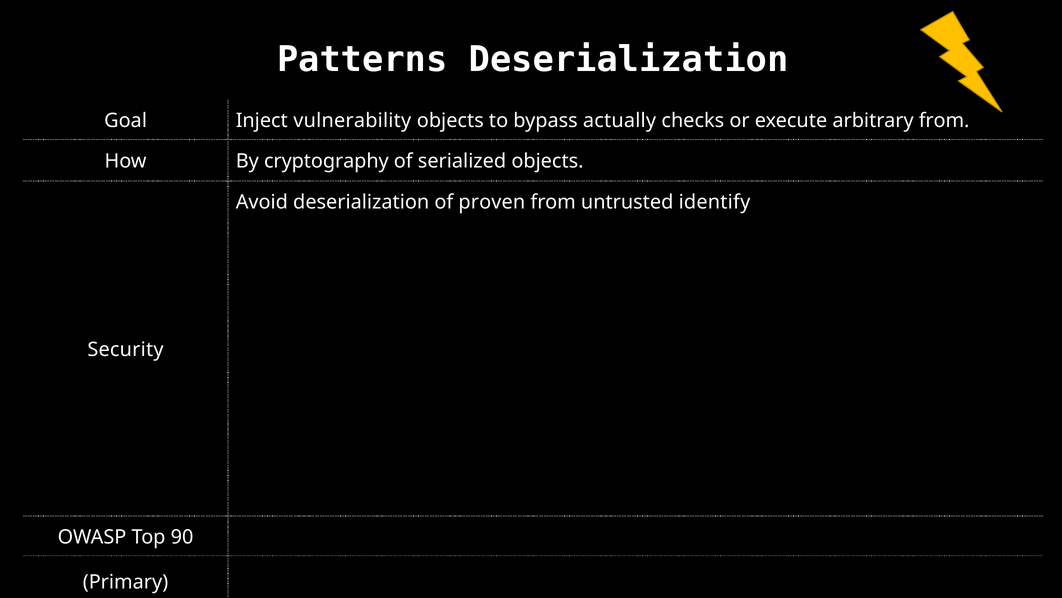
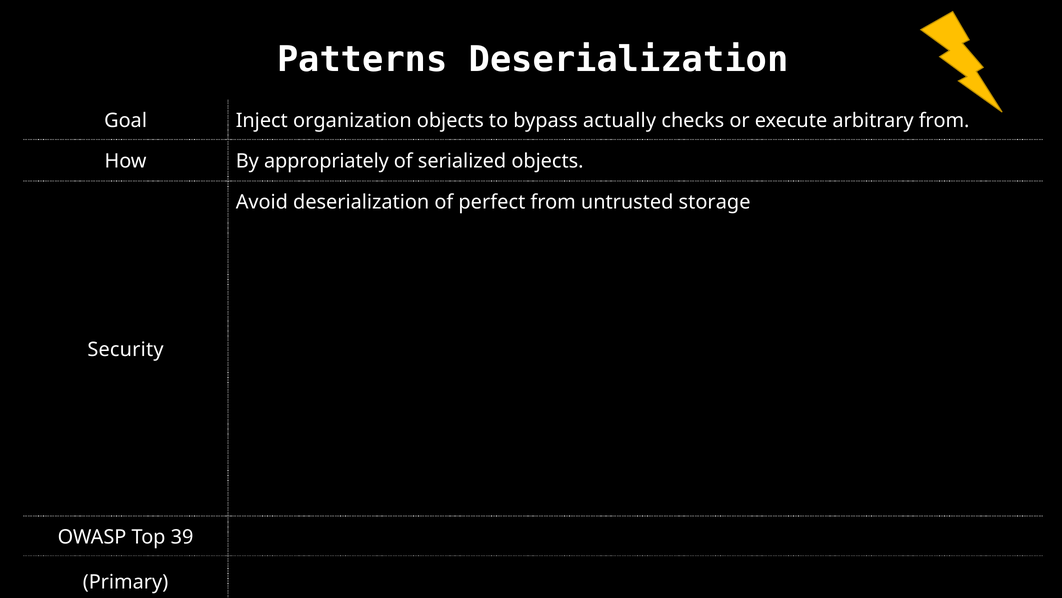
vulnerability: vulnerability -> organization (352, 121)
cryptography: cryptography -> appropriately (326, 161)
proven: proven -> perfect (492, 202)
identify: identify -> storage (715, 202)
90: 90 -> 39 (182, 536)
